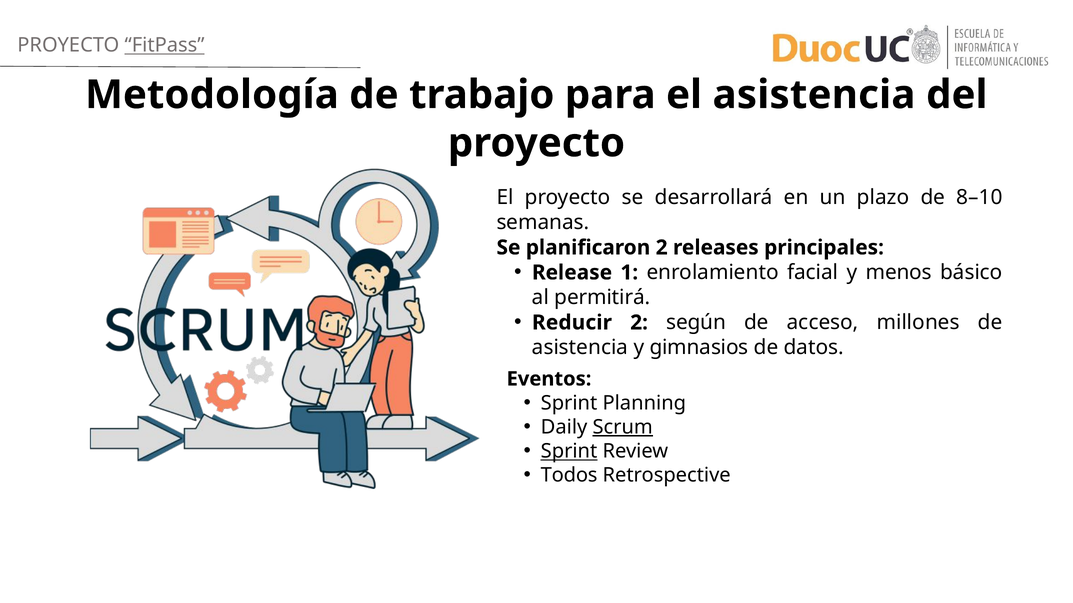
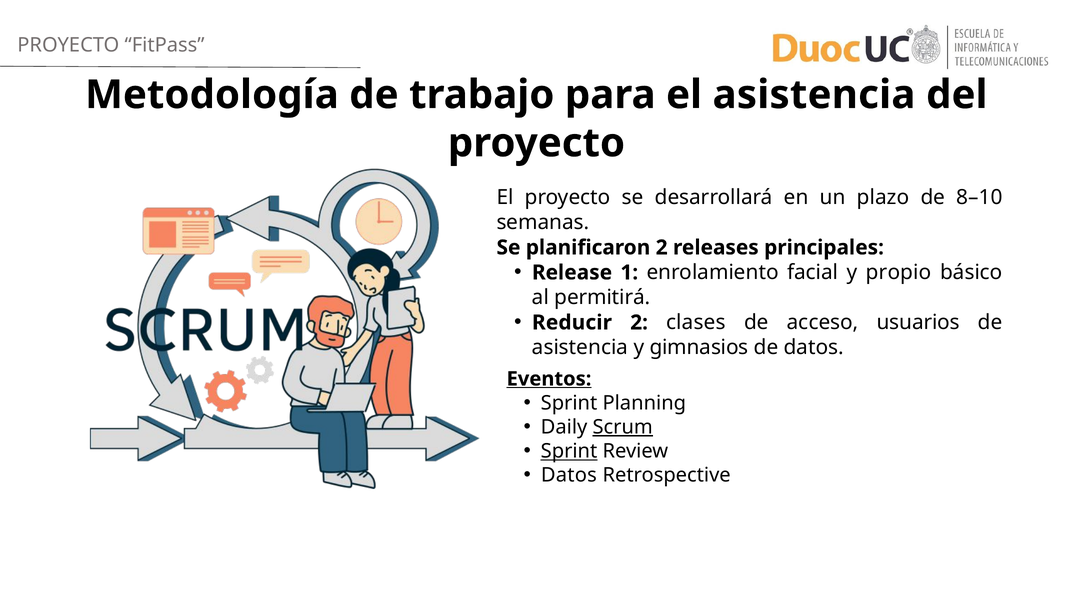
FitPass underline: present -> none (165, 45)
menos: menos -> propio (899, 273)
según: según -> clases (696, 323)
millones: millones -> usuarios (918, 323)
Eventos underline: none -> present (549, 379)
Todos: Todos -> Datos (569, 476)
